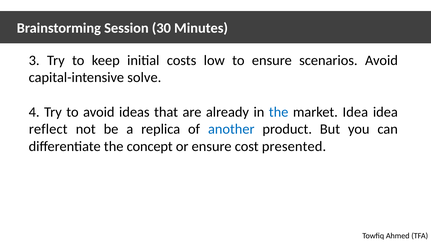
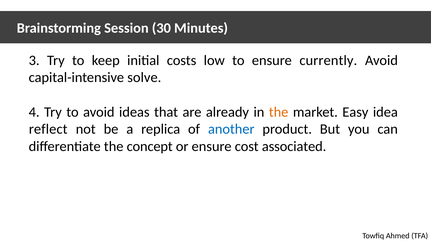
scenarios: scenarios -> currently (328, 60)
the colour: blue -> orange (279, 112)
market Idea: Idea -> Easy (355, 112)
presented: presented -> associated (294, 147)
